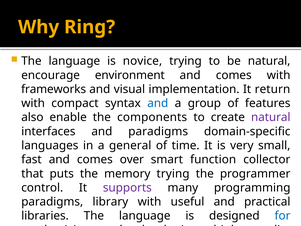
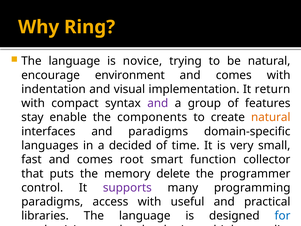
frameworks: frameworks -> indentation (53, 89)
and colour: blue -> purple (158, 103)
also: also -> stay (32, 117)
natural colour: purple -> orange (271, 117)
general: general -> decided (130, 145)
over: over -> root (132, 159)
memory trying: trying -> delete (173, 173)
library: library -> access (110, 202)
